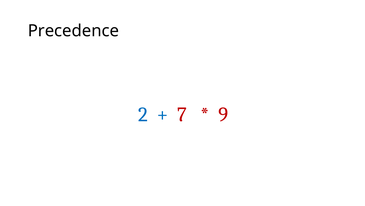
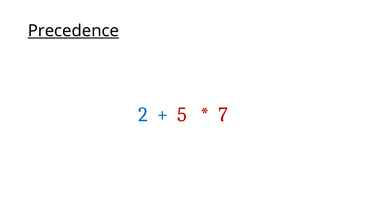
Precedence underline: none -> present (73, 31)
7: 7 -> 5 (182, 114)
9: 9 -> 7 (223, 114)
